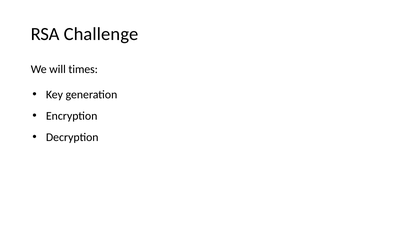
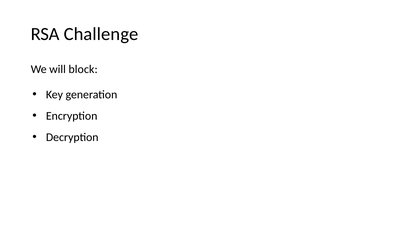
times: times -> block (83, 69)
